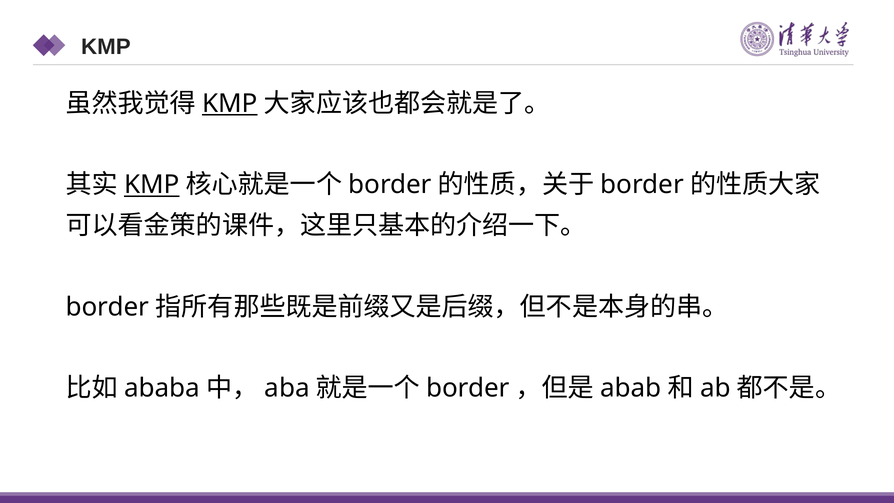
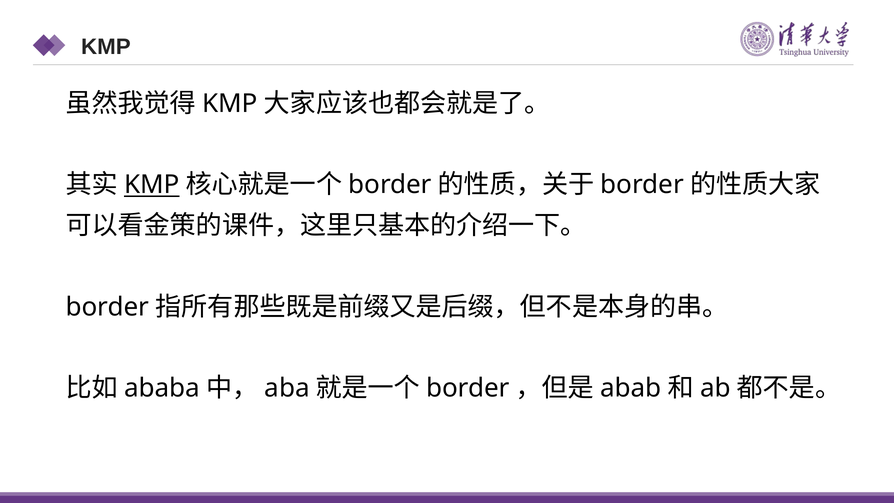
KMP underline: present -> none (230, 103)
